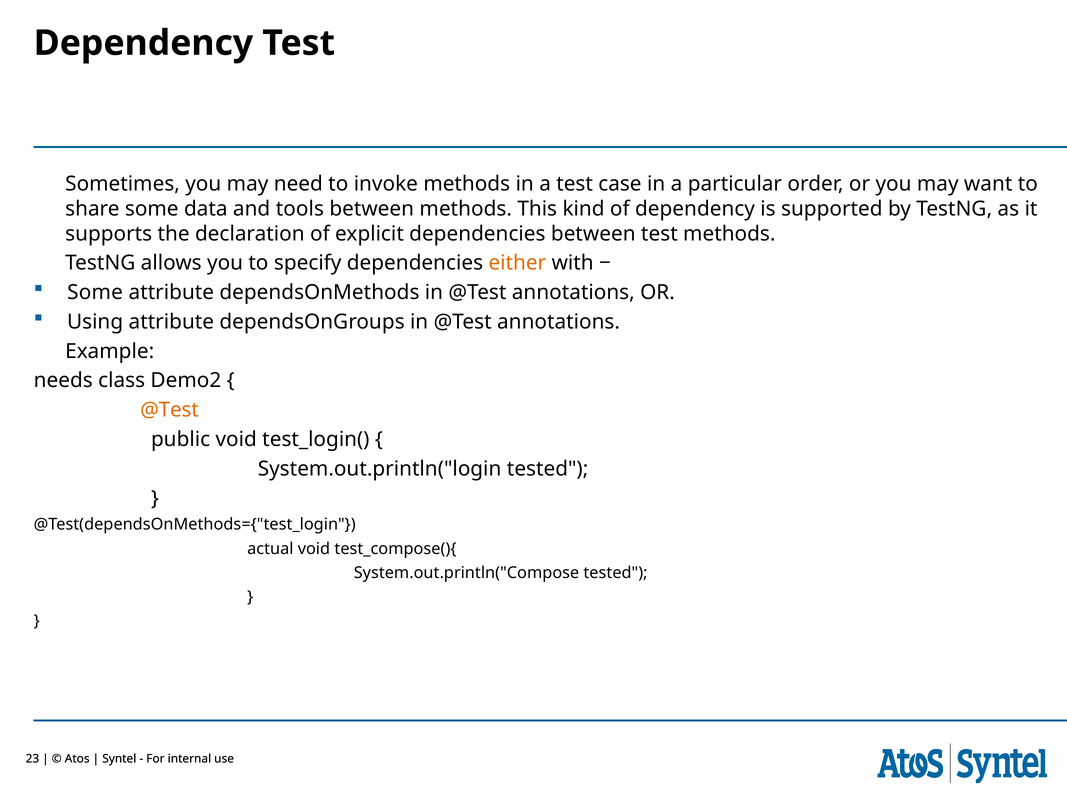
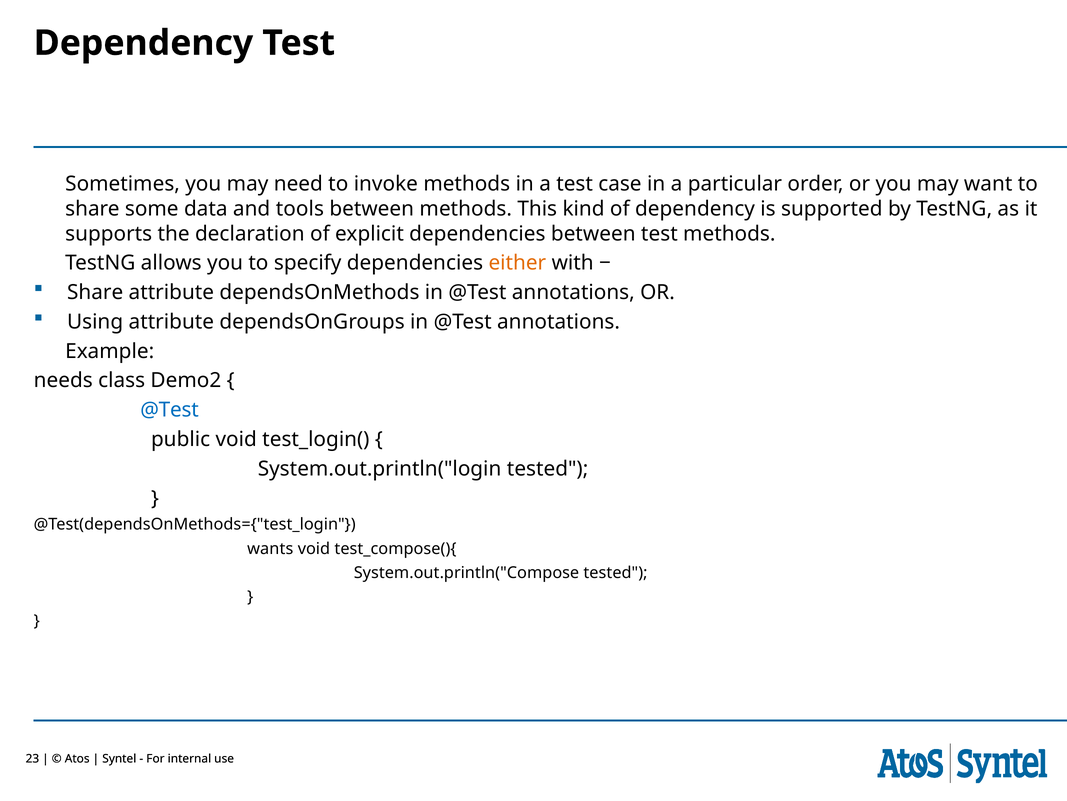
Some: Some -> Share (95, 292)
@Test colour: orange -> blue (170, 410)
actual: actual -> wants (270, 548)
